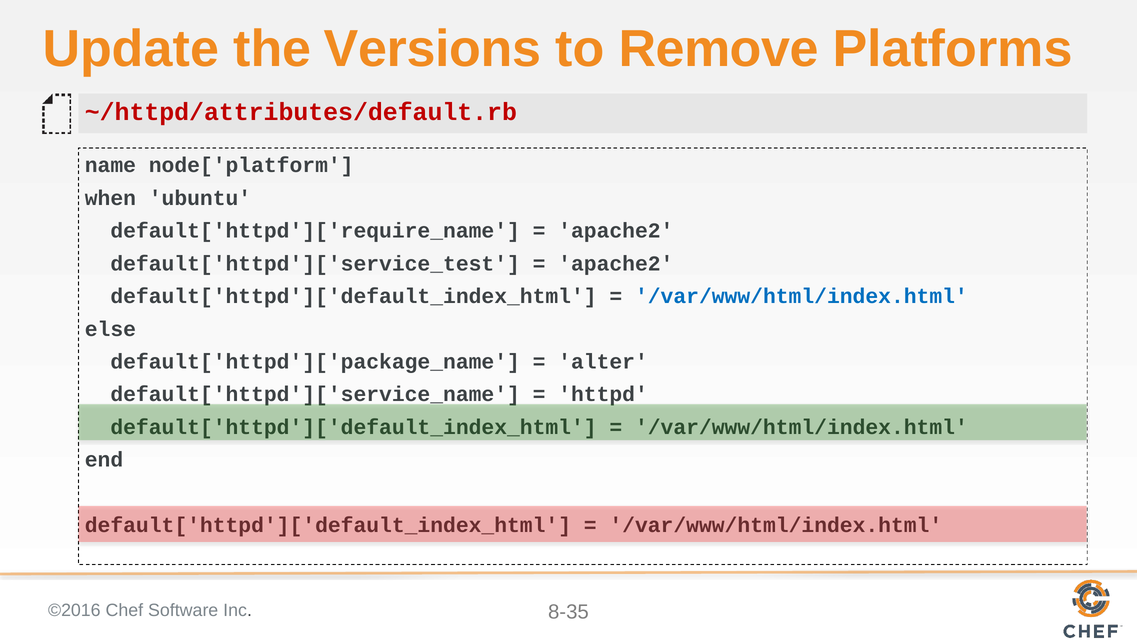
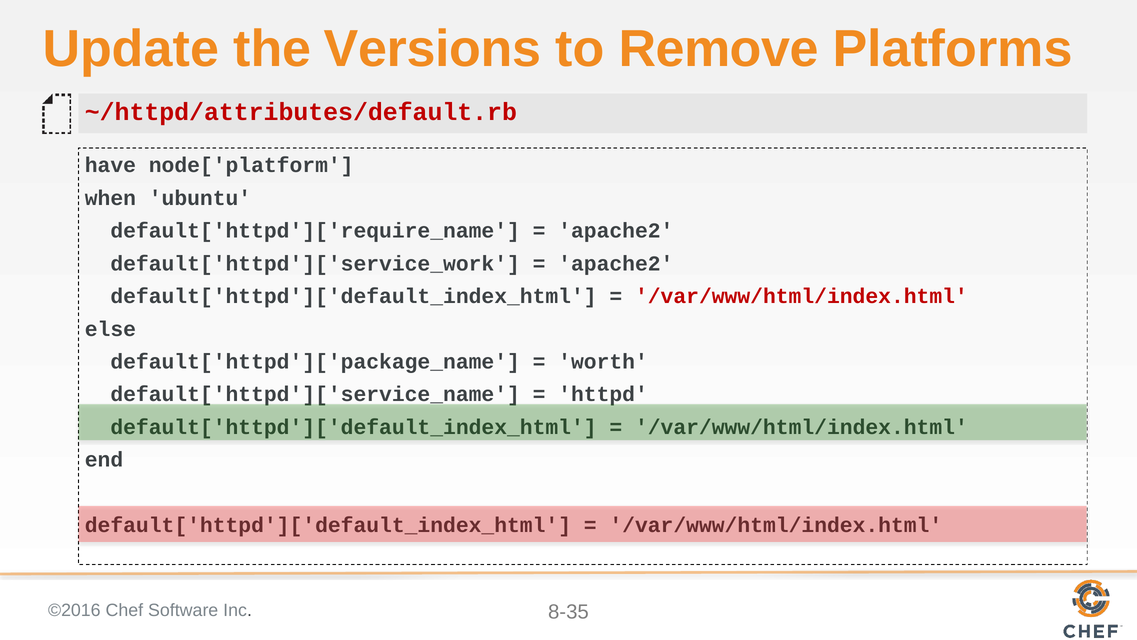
name: name -> have (110, 165)
default['httpd']['service_test: default['httpd']['service_test -> default['httpd']['service_work (315, 263)
/var/www/html/index.html colour: blue -> red (801, 296)
alter: alter -> worth (603, 361)
